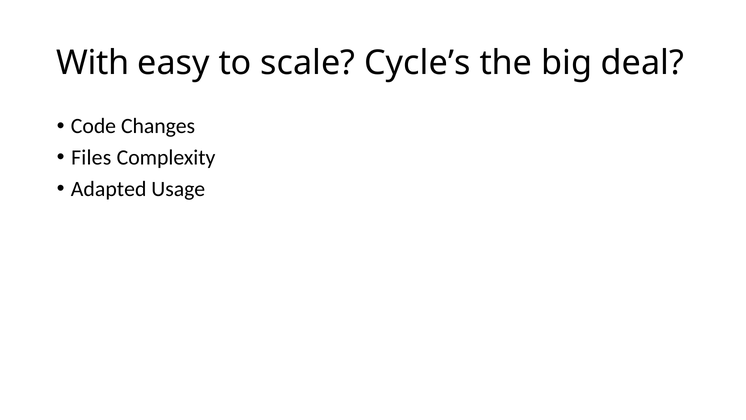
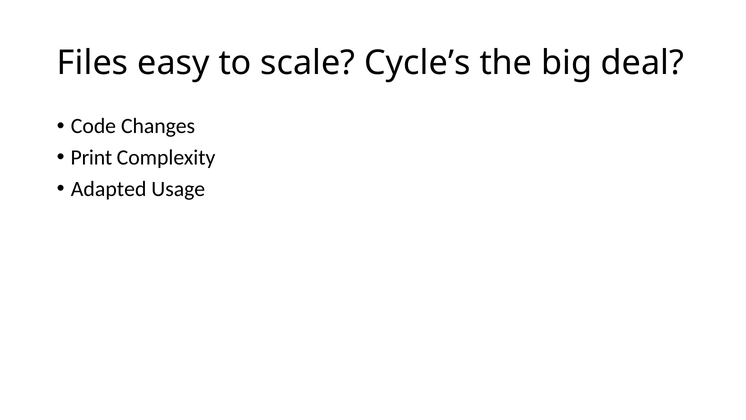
With: With -> Files (93, 63)
Files: Files -> Print (91, 157)
